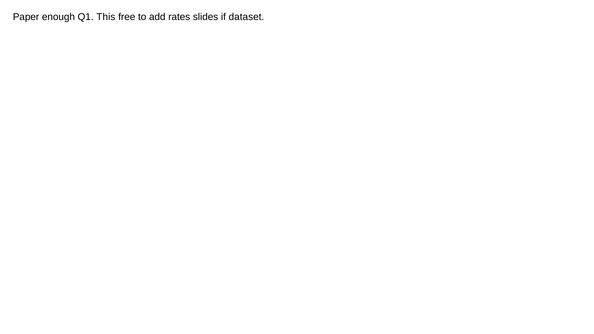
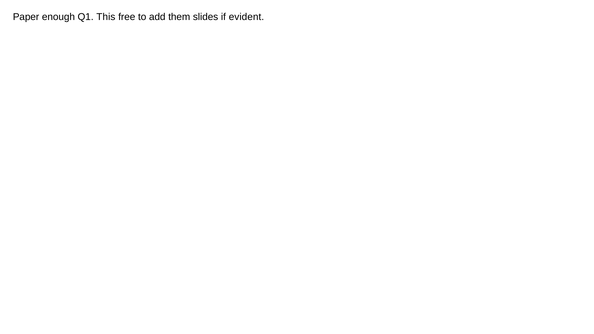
rates: rates -> them (179, 17)
dataset: dataset -> evident (246, 17)
